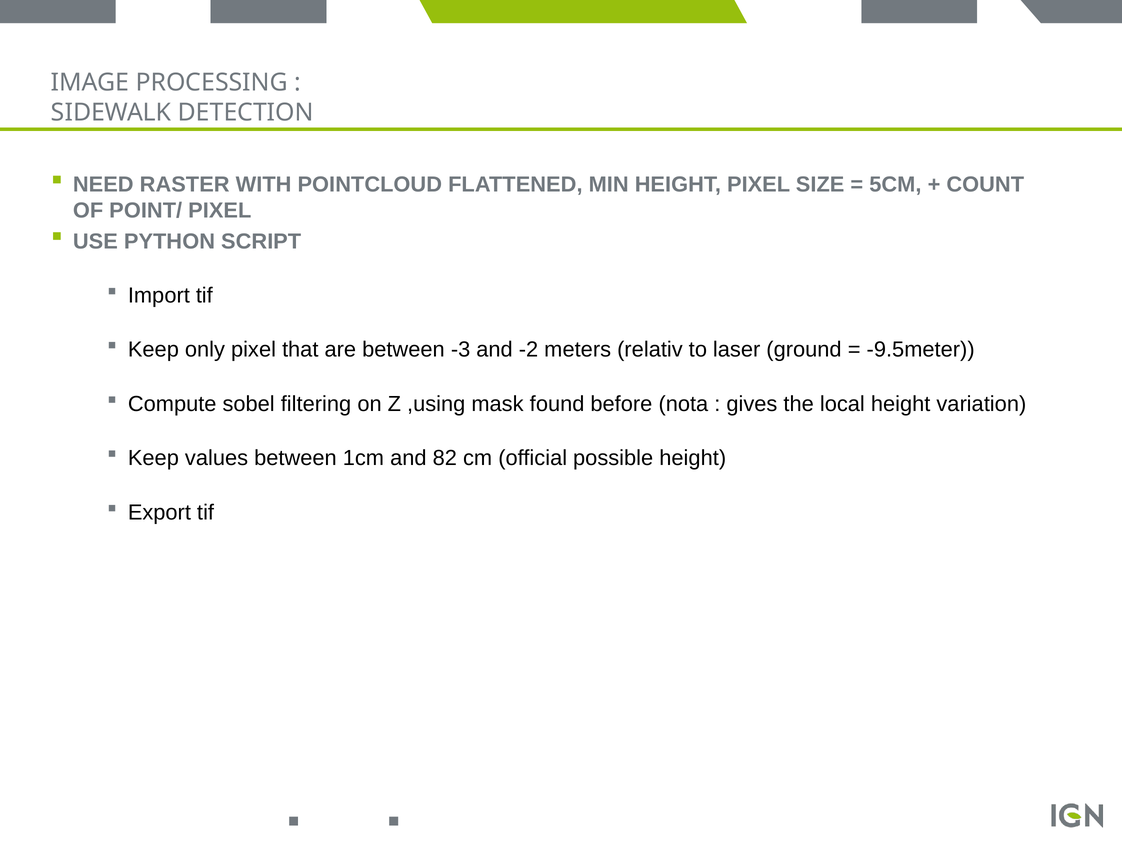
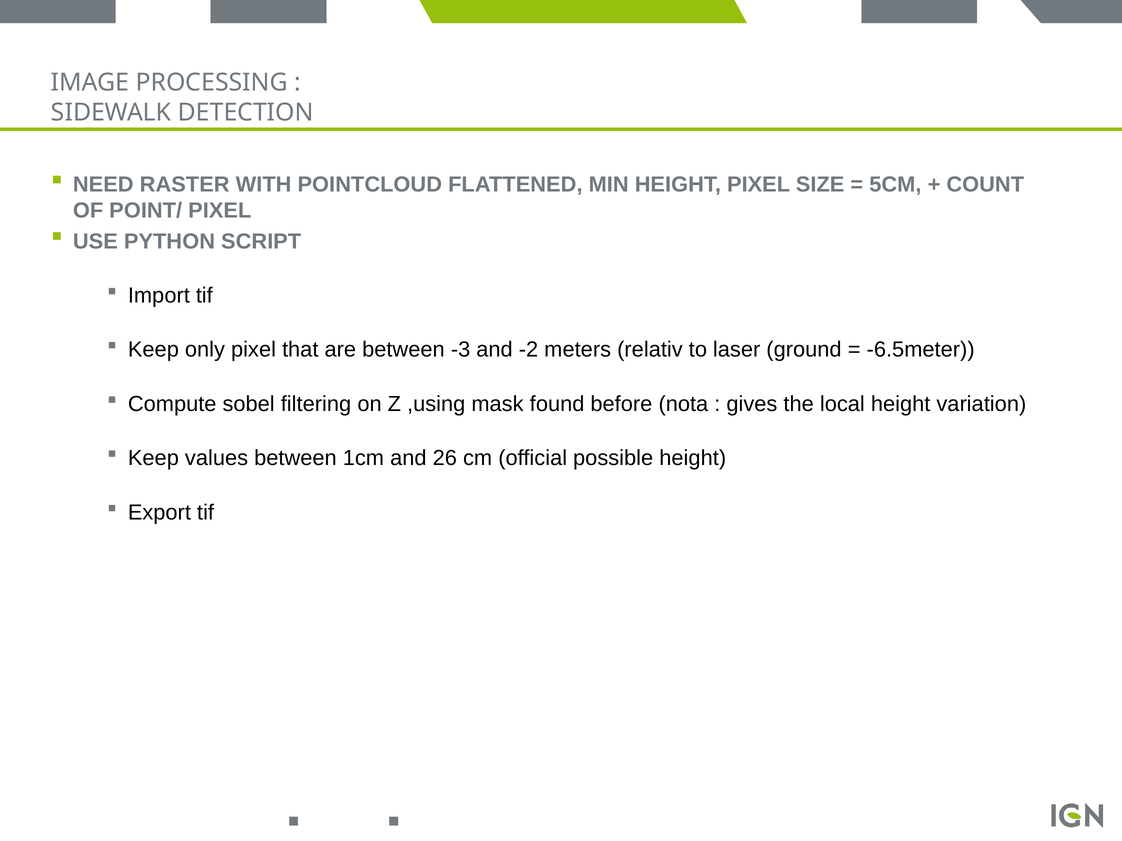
-9.5meter: -9.5meter -> -6.5meter (921, 350)
82: 82 -> 26 (445, 458)
